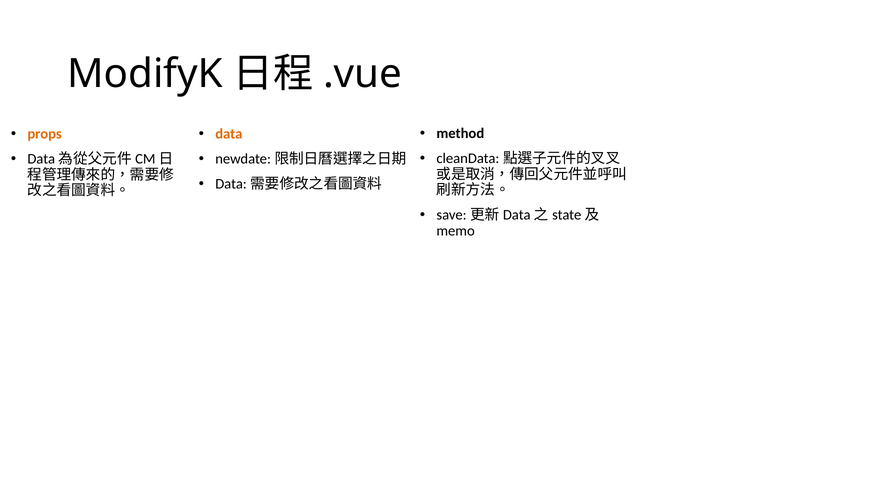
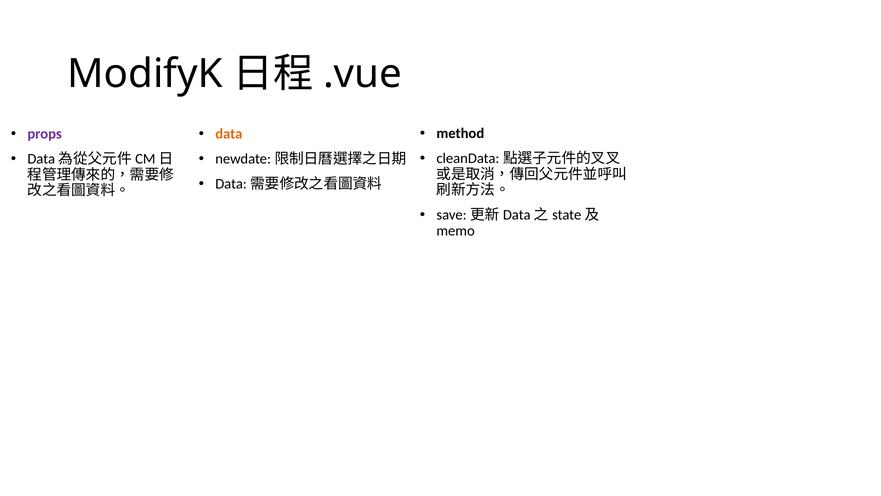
props colour: orange -> purple (45, 134)
